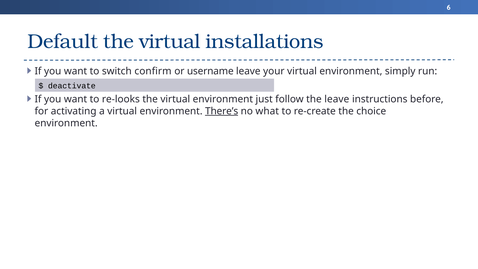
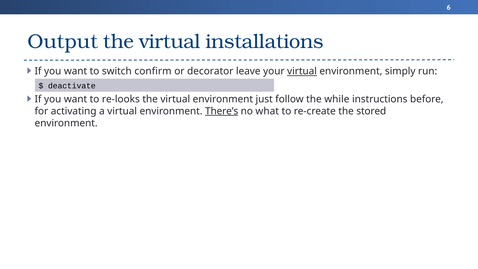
Default: Default -> Output (63, 42)
username: username -> decorator (210, 71)
virtual underline: none -> present (302, 71)
the leave: leave -> while (337, 99)
choice: choice -> stored (371, 111)
